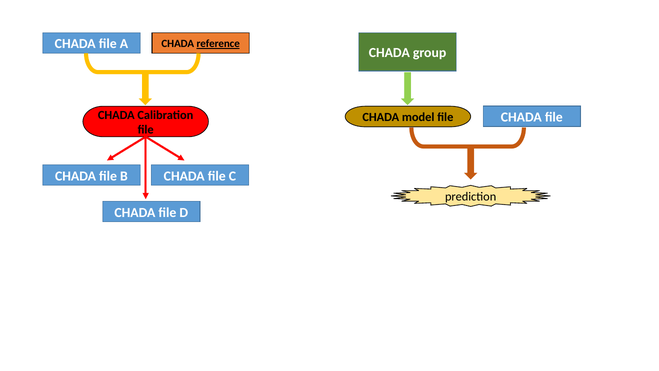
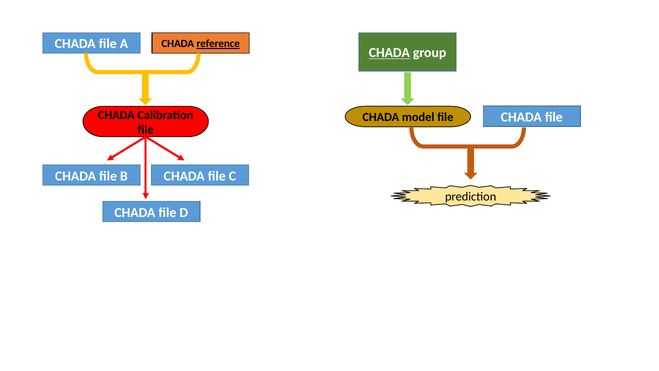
CHADA underline: none -> present (389, 53)
